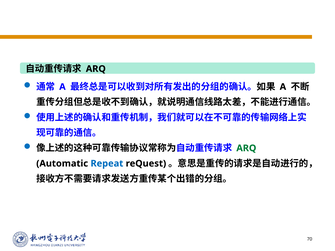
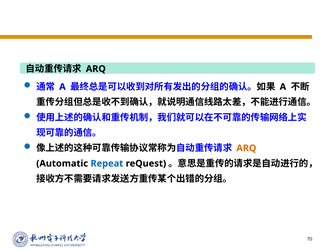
ARQ colour: green -> orange (246, 148)
